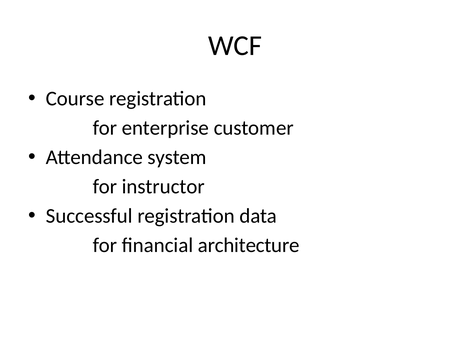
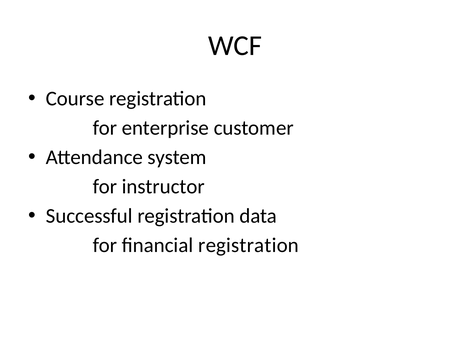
financial architecture: architecture -> registration (249, 245)
